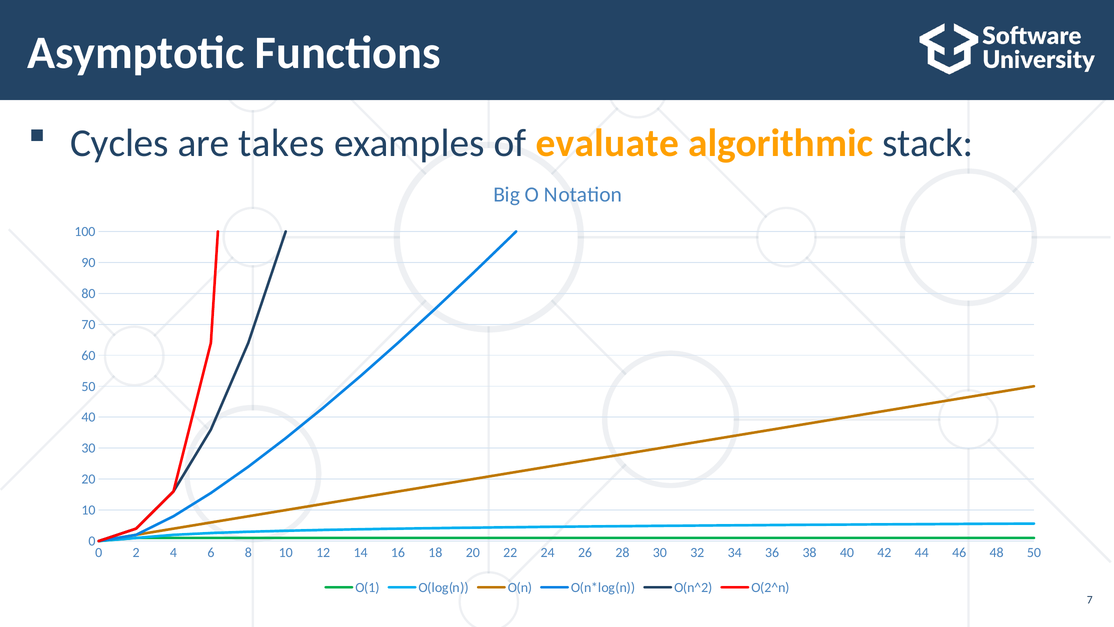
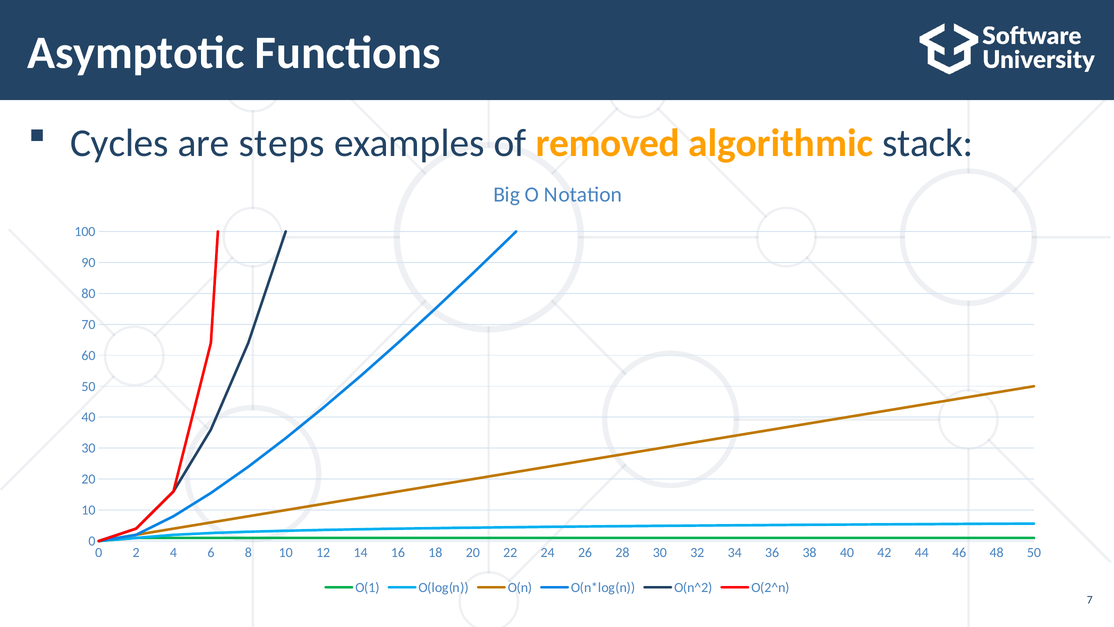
takes: takes -> steps (282, 143)
evaluate: evaluate -> removed (608, 143)
